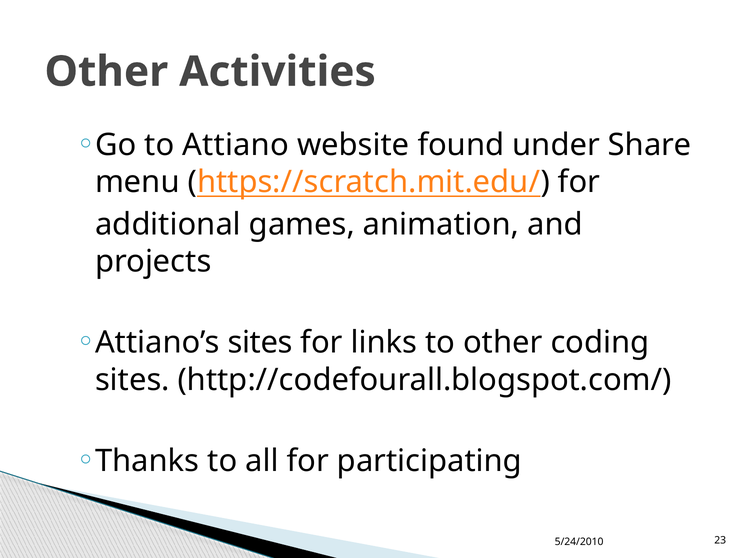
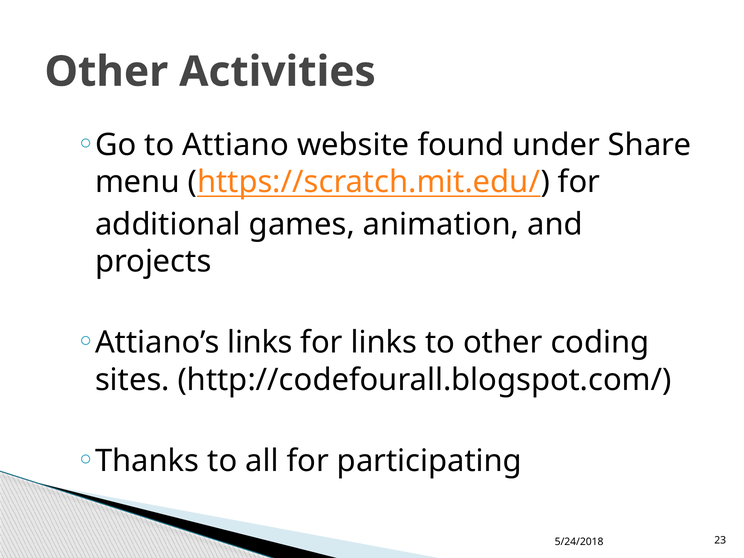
Attiano’s sites: sites -> links (260, 343)
5/24/2010: 5/24/2010 -> 5/24/2018 (579, 542)
